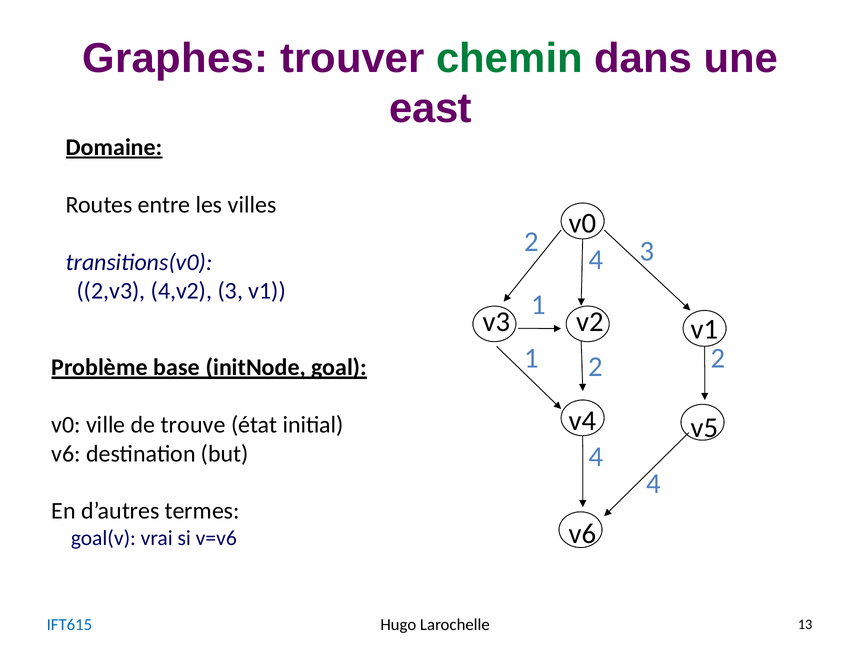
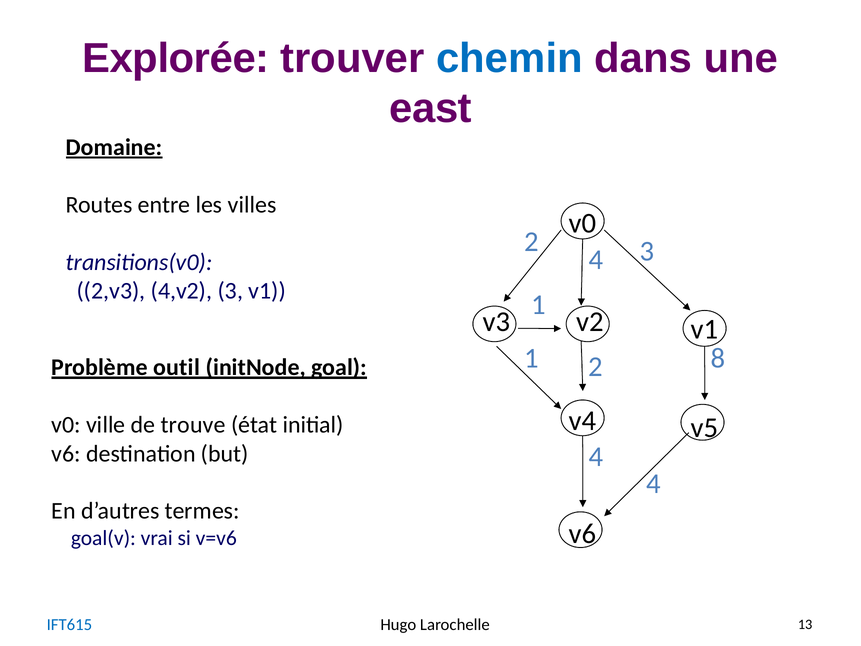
Graphes: Graphes -> Explorée (176, 58)
chemin colour: green -> blue (509, 58)
1 2: 2 -> 8 (718, 358)
base: base -> outil (177, 367)
